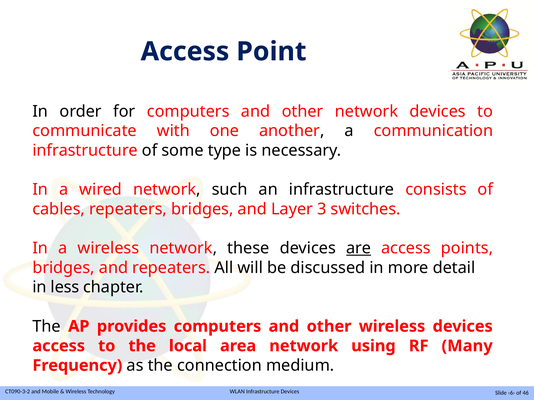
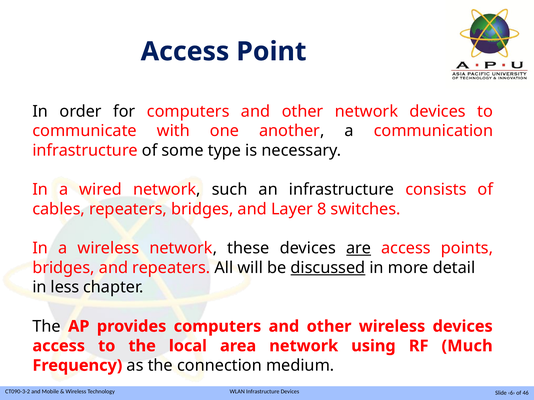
3: 3 -> 8 (322, 209)
discussed underline: none -> present (328, 268)
Many: Many -> Much (467, 346)
